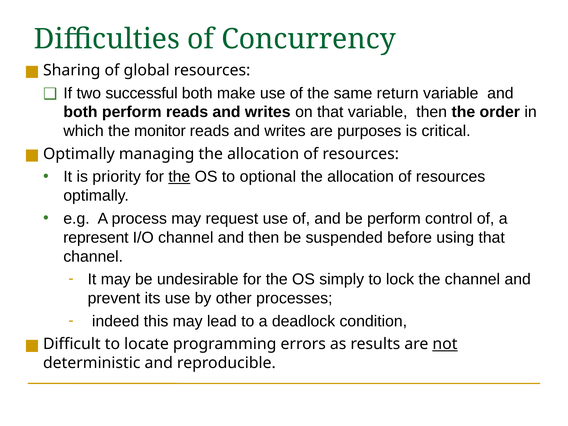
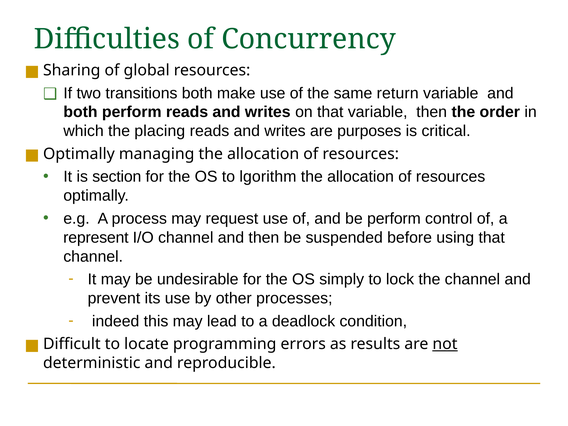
successful: successful -> transitions (141, 93)
monitor: monitor -> placing (160, 131)
priority: priority -> section (117, 177)
the underline: present -> none (179, 177)
optional: optional -> lgorithm (268, 177)
